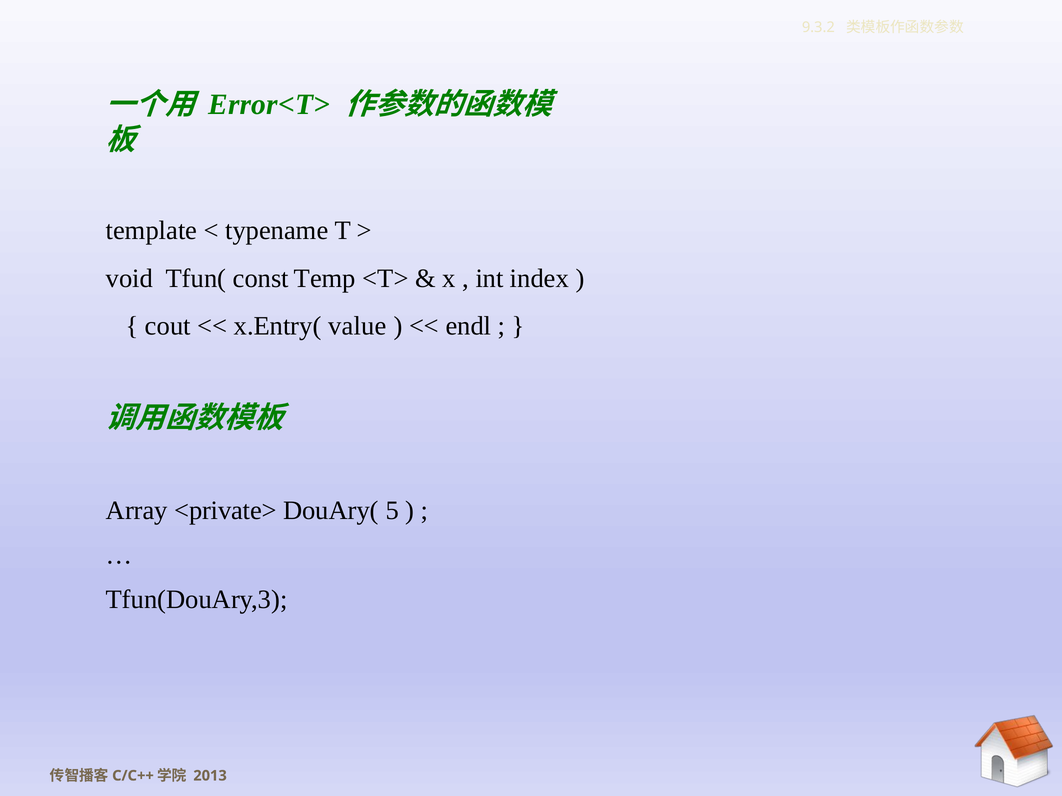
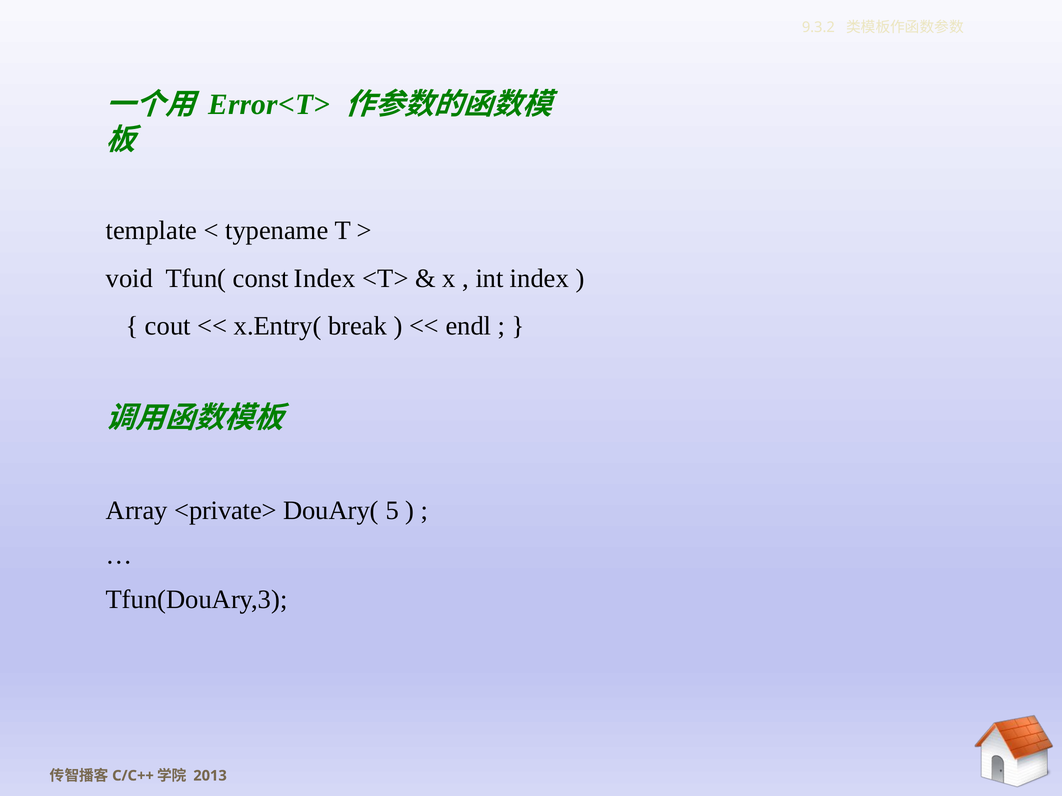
const Temp: Temp -> Index (325, 278)
value: value -> break (358, 326)
